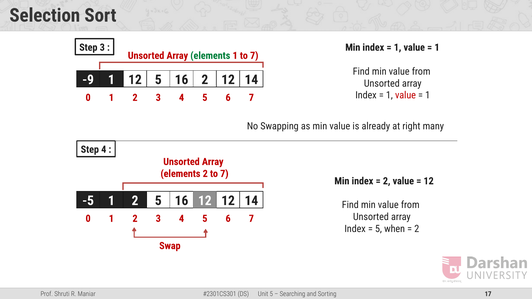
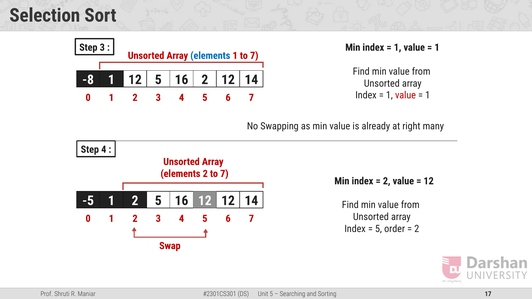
elements colour: green -> blue (210, 56)
-9: -9 -> -8 (88, 80)
when: when -> order (395, 229)
